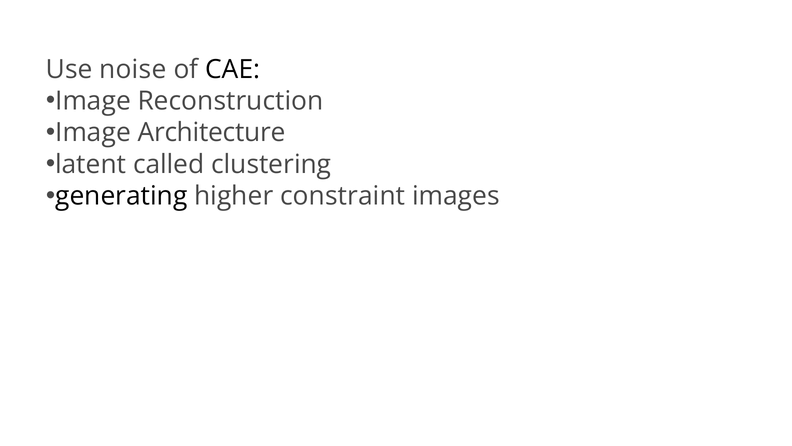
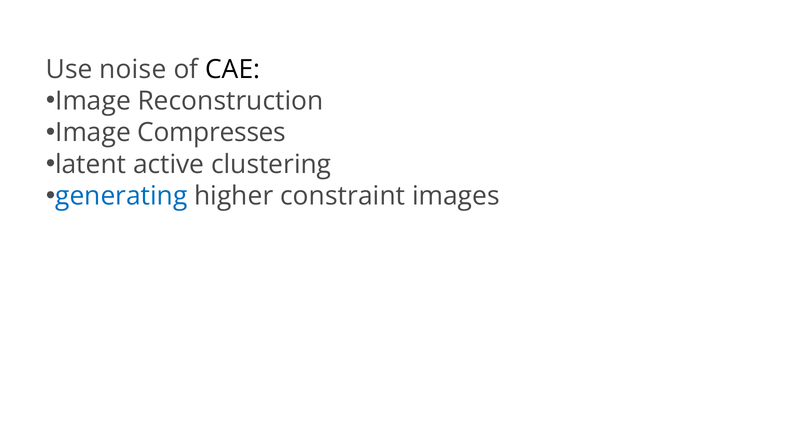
Architecture: Architecture -> Compresses (212, 133)
called: called -> active (169, 164)
generating colour: black -> blue (121, 196)
